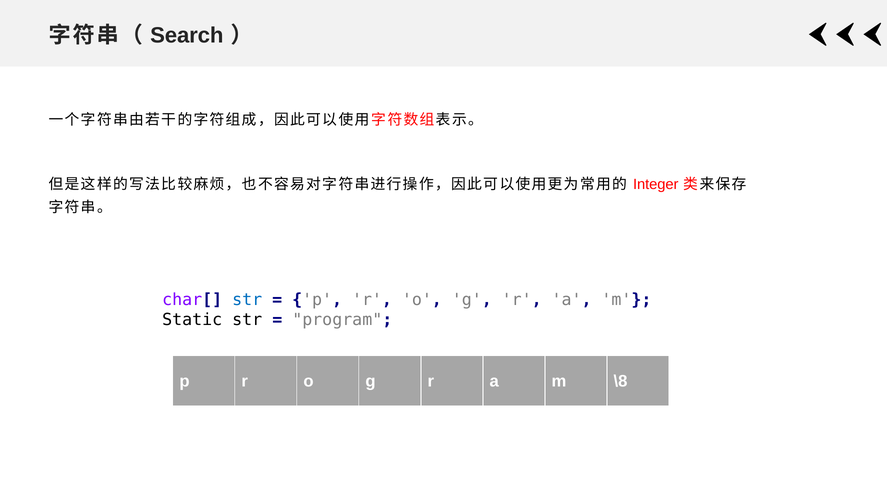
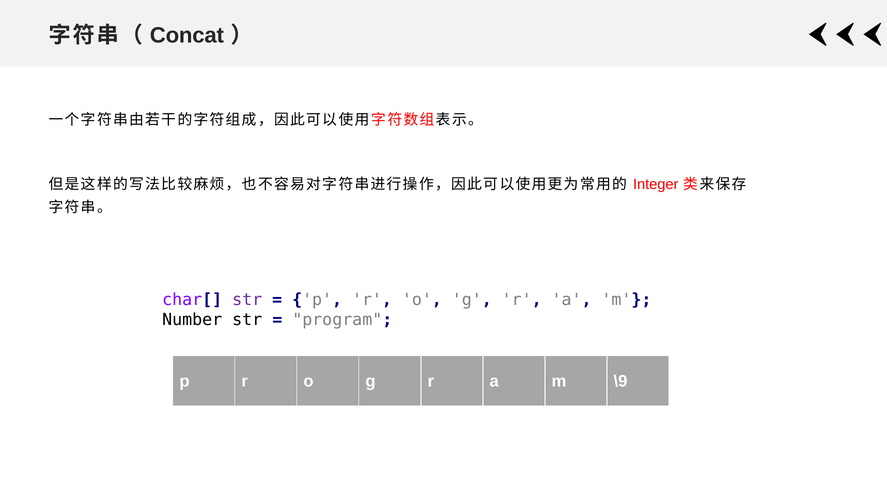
Search: Search -> Concat (187, 36)
str colour: blue -> purple (247, 300)
Static: Static -> Number (192, 320)
\8: \8 -> \9 (620, 381)
